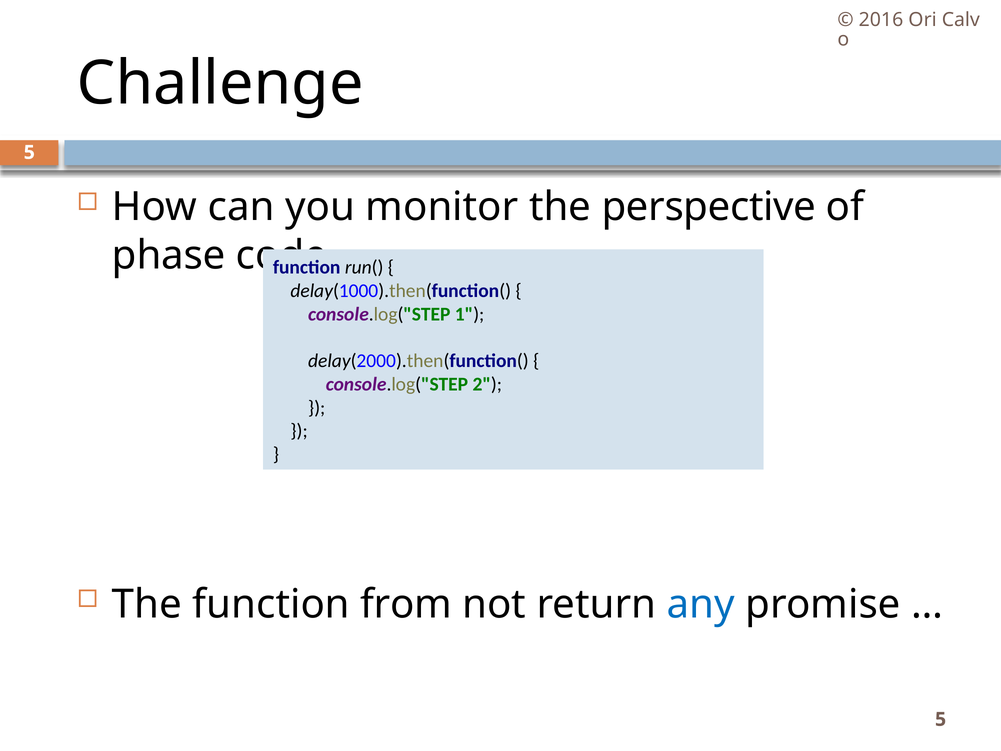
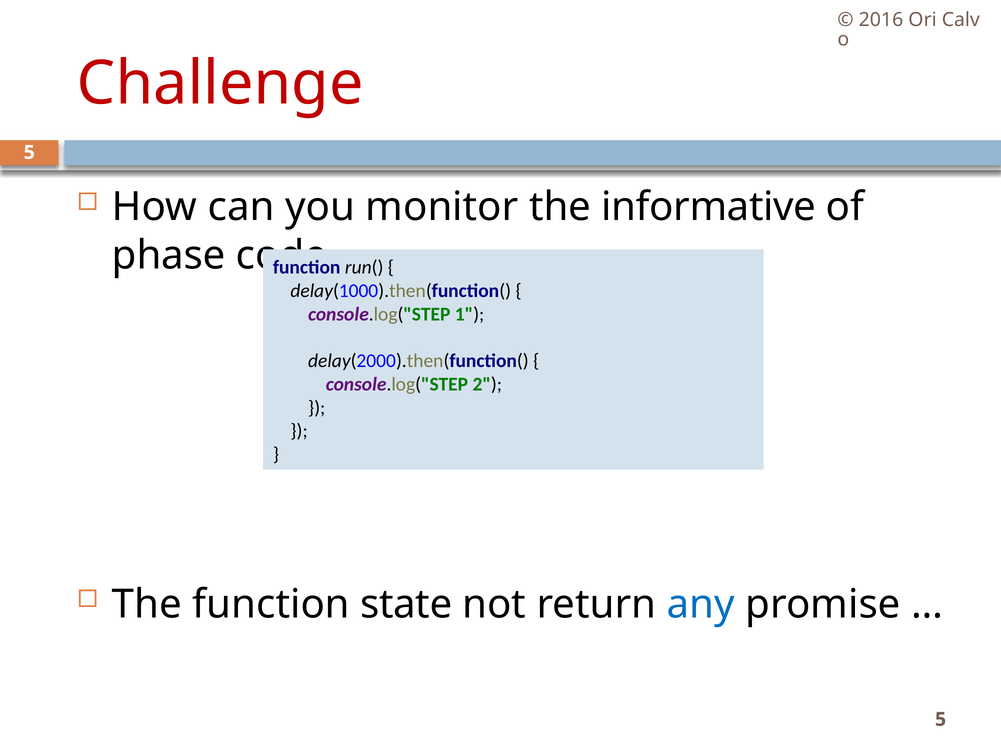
Challenge colour: black -> red (220, 84)
perspective: perspective -> informative (709, 207)
from: from -> state (406, 604)
